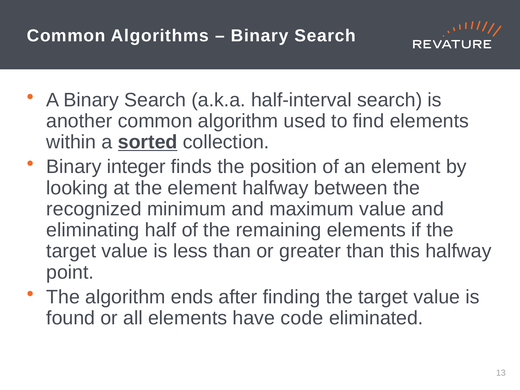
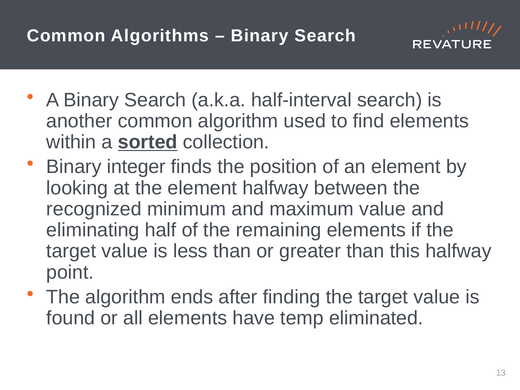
code: code -> temp (302, 318)
